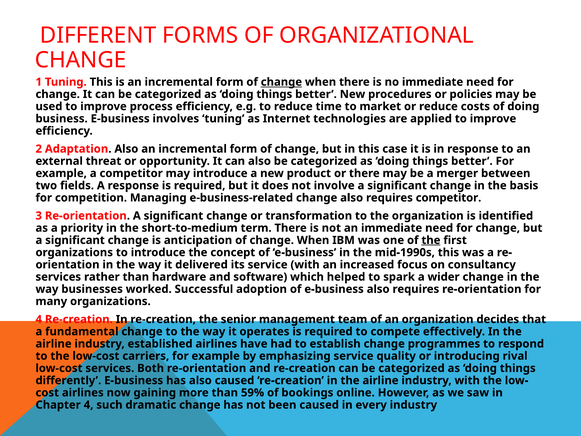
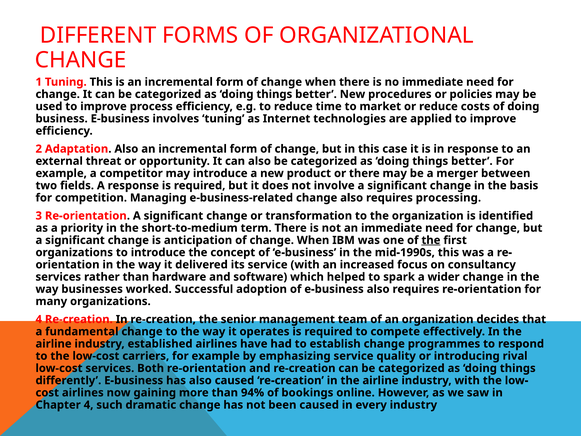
change underline: present -> none (281, 82)
requires competitor: competitor -> processing (448, 198)
59%: 59% -> 94% (253, 392)
